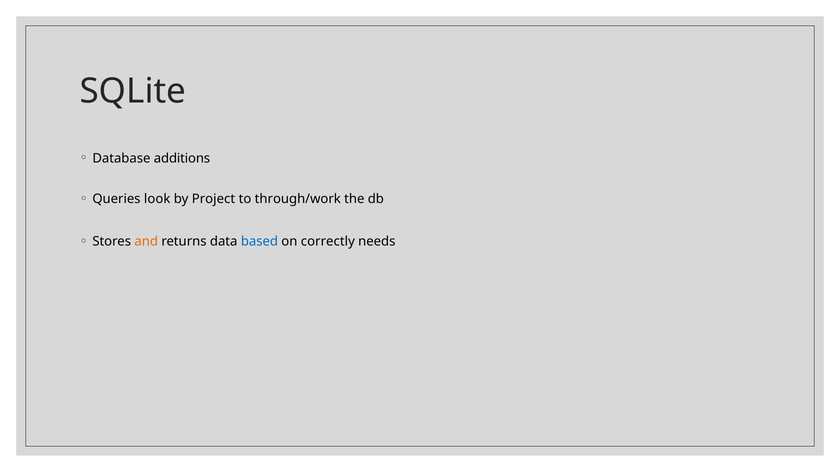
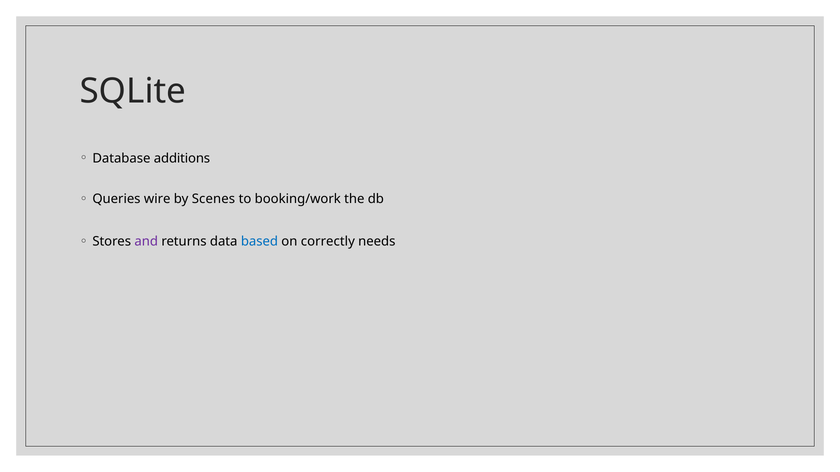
look: look -> wire (157, 199)
Project: Project -> Scenes (213, 199)
through/work: through/work -> booking/work (298, 199)
and colour: orange -> purple (146, 242)
